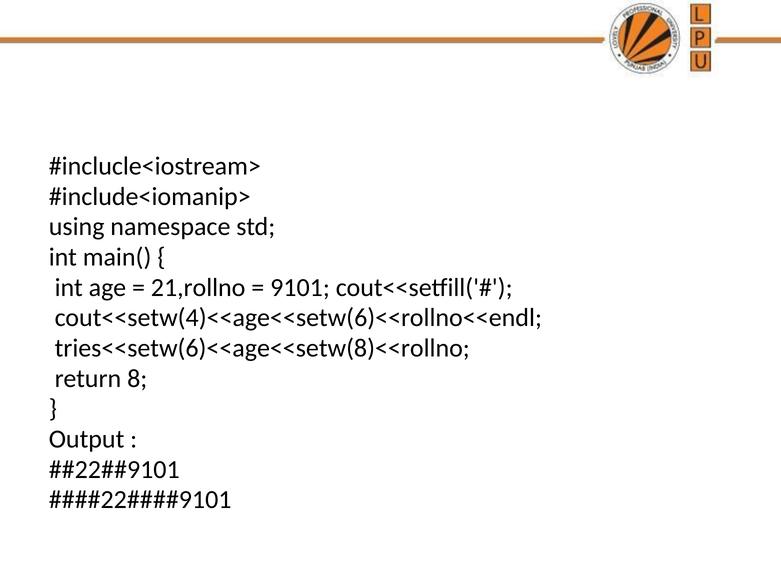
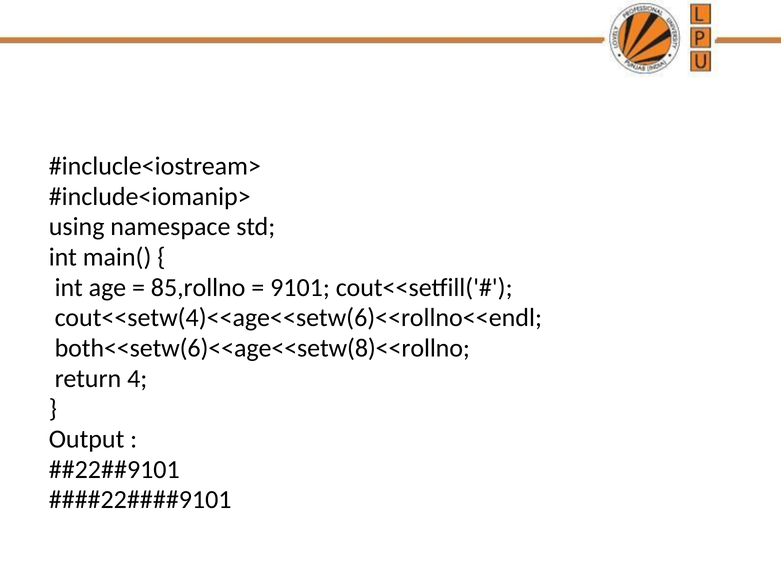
21,rollno: 21,rollno -> 85,rollno (198, 287)
tries<<setw(6)<<age<<setw(8)<<rollno: tries<<setw(6)<<age<<setw(8)<<rollno -> both<<setw(6)<<age<<setw(8)<<rollno (262, 348)
8: 8 -> 4 (137, 378)
